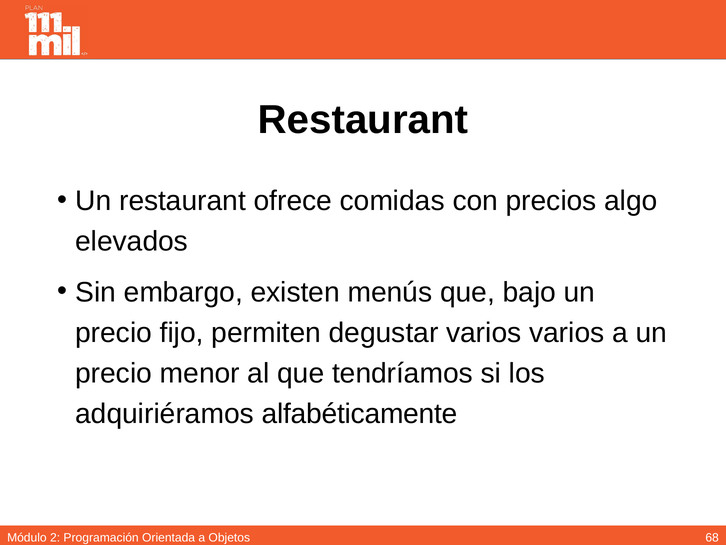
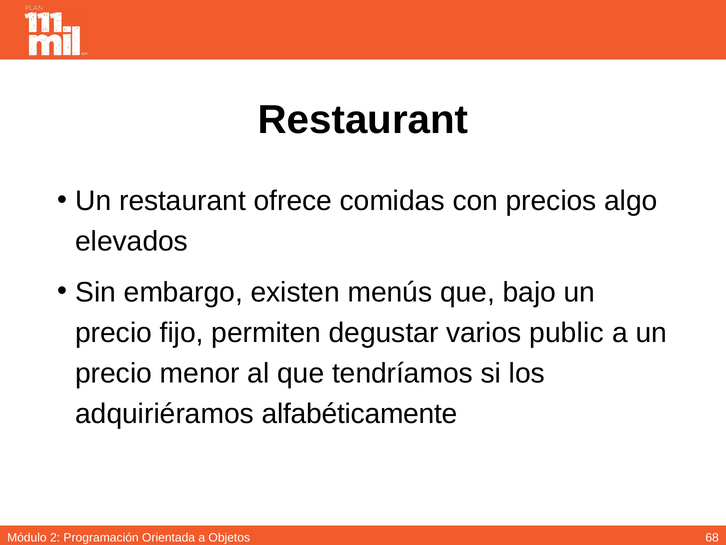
varios varios: varios -> public (567, 333)
